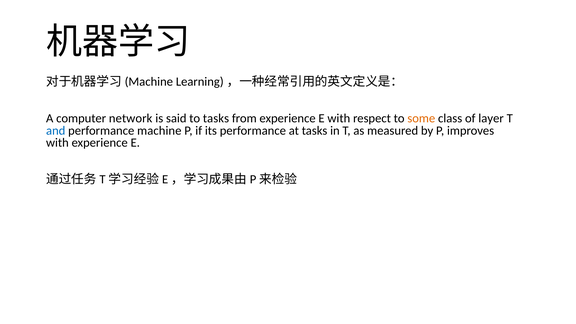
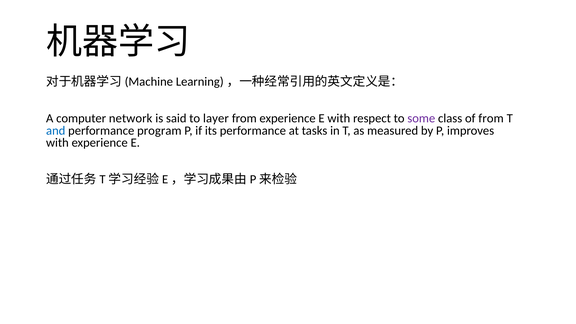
to tasks: tasks -> layer (216, 118)
some colour: orange -> purple (421, 118)
of layer: layer -> from (491, 118)
machine: machine -> program (159, 131)
